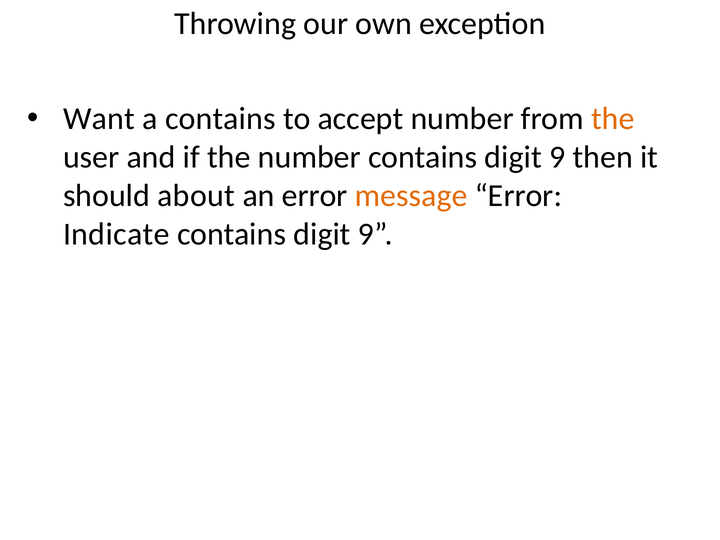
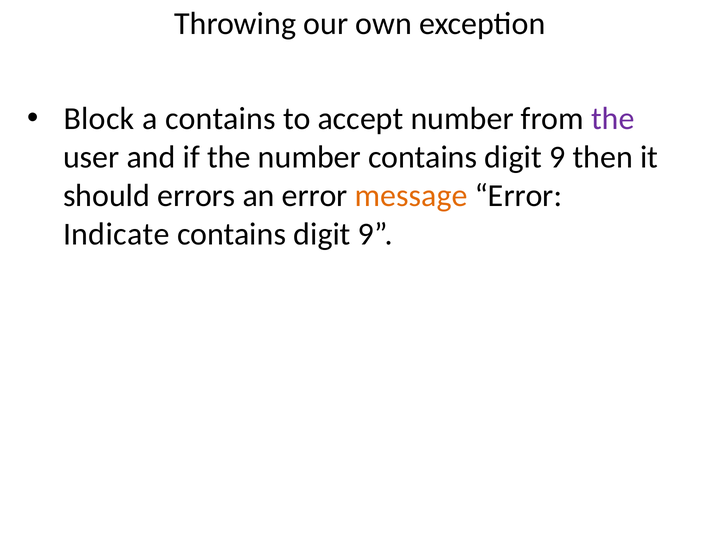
Want: Want -> Block (99, 119)
the colour: orange -> purple (613, 119)
about: about -> errors (196, 196)
